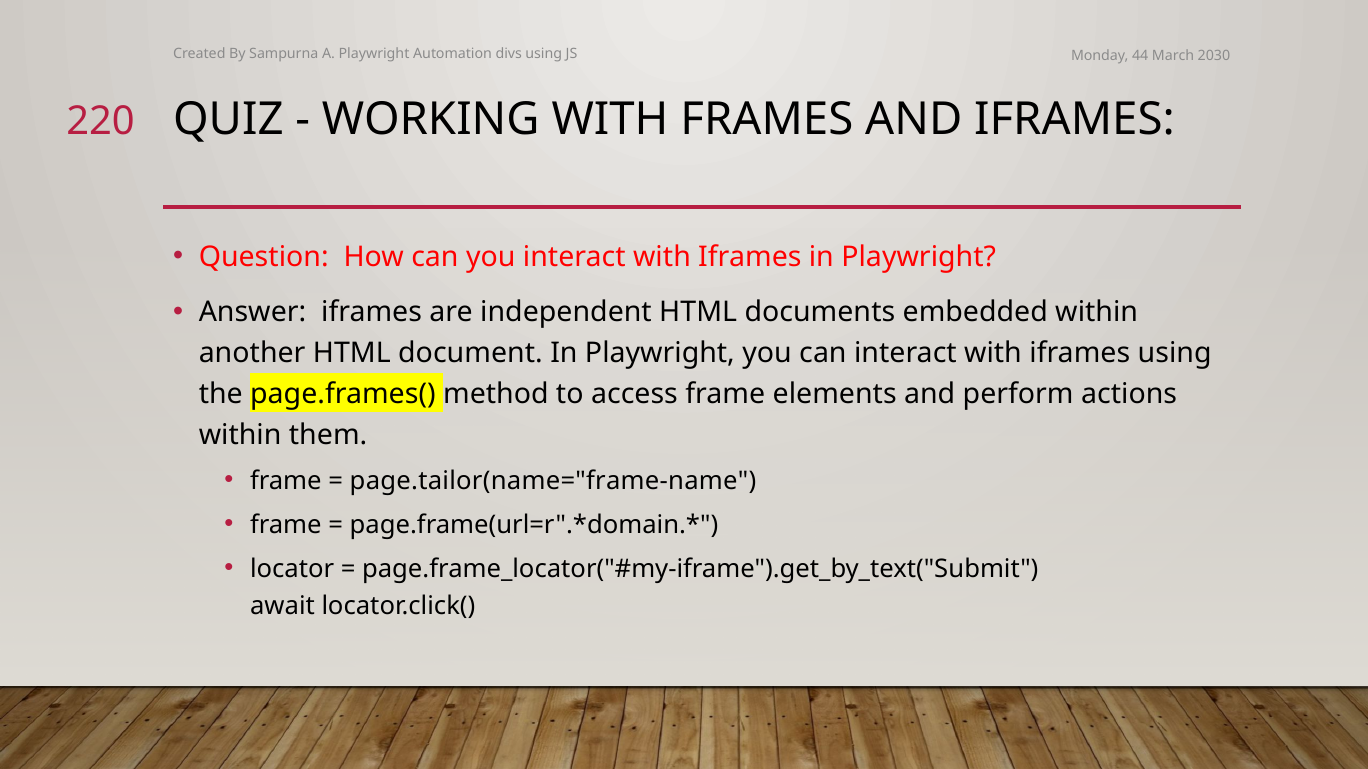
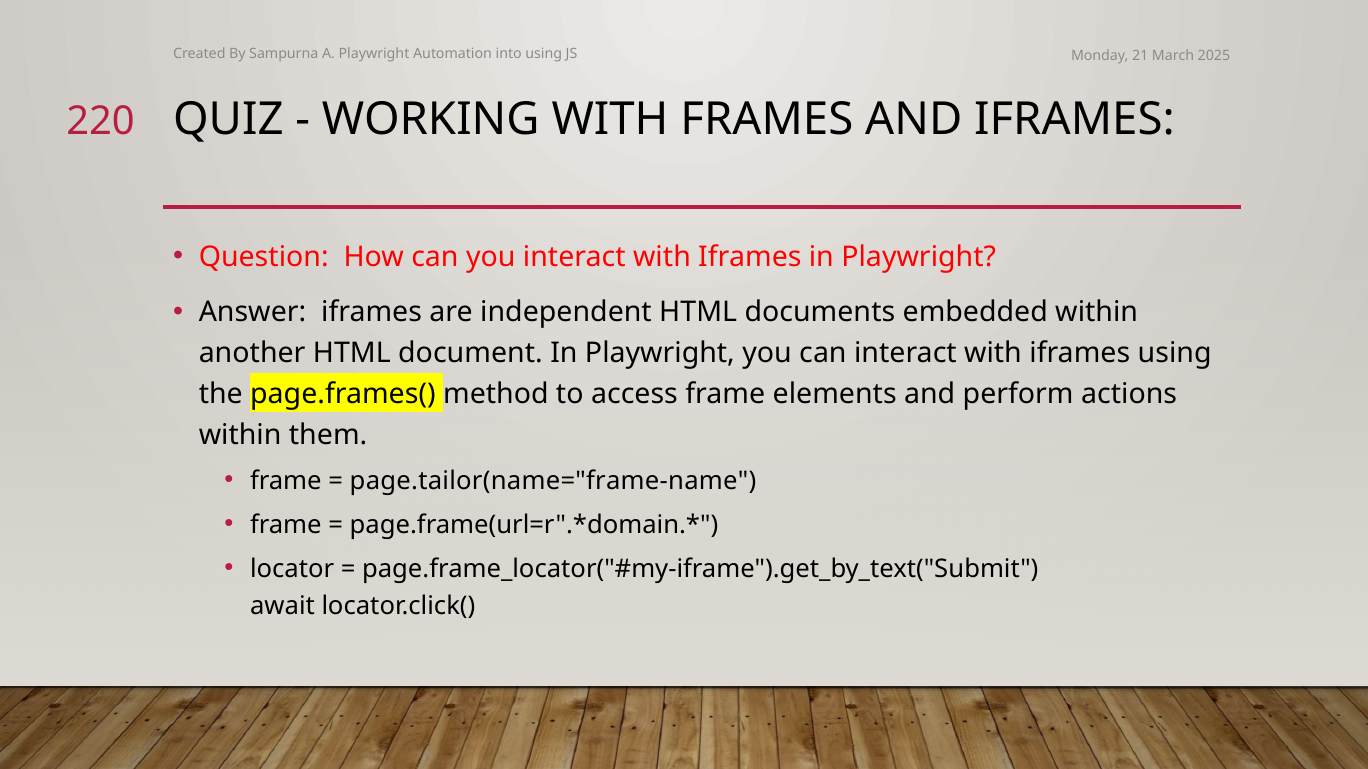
divs: divs -> into (509, 54)
44: 44 -> 21 (1140, 55)
2030: 2030 -> 2025 (1214, 55)
